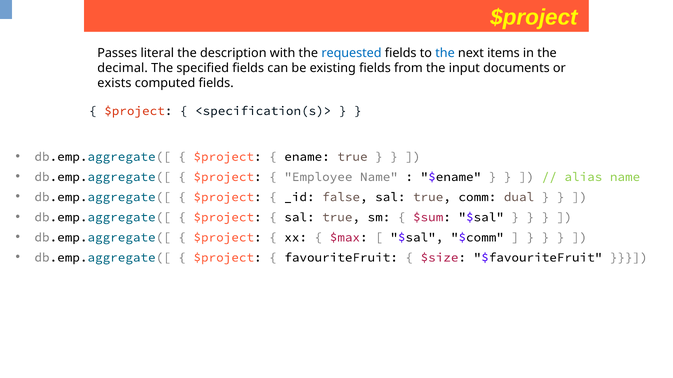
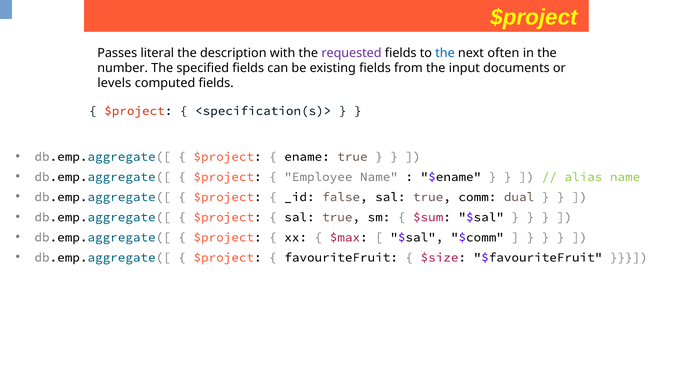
requested colour: blue -> purple (351, 53)
items: items -> often (503, 53)
decimal: decimal -> number (123, 68)
exists: exists -> levels (114, 83)
